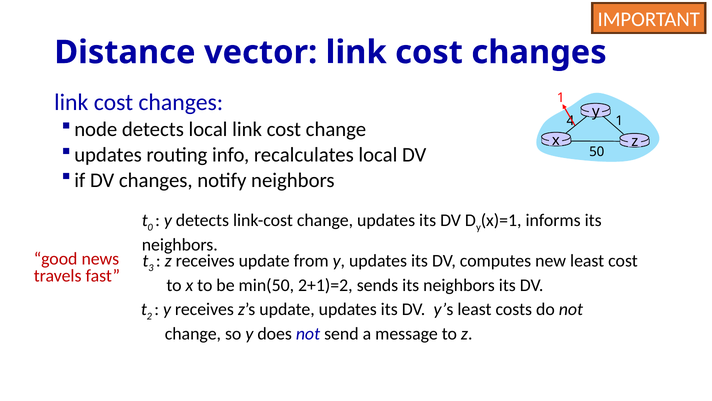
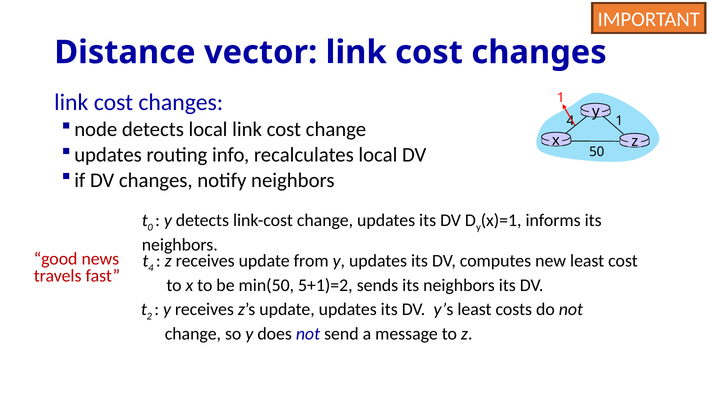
3: 3 -> 4 (151, 267)
2+1)=2: 2+1)=2 -> 5+1)=2 (325, 285)
